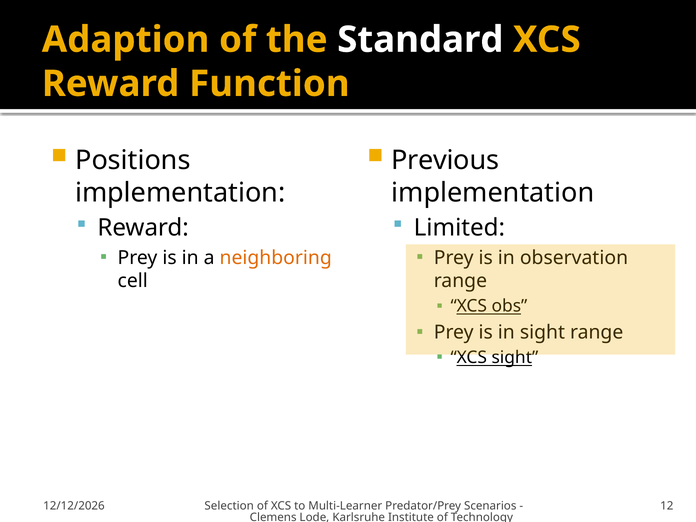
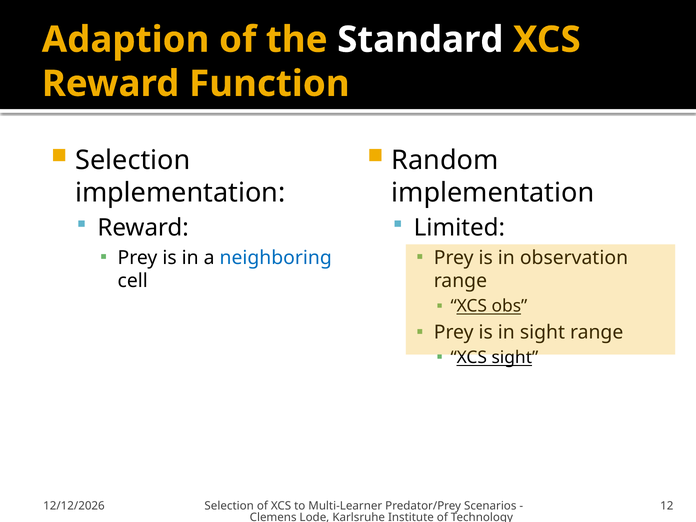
Positions: Positions -> Selection (133, 160)
Previous: Previous -> Random (445, 160)
neighboring colour: orange -> blue (276, 258)
